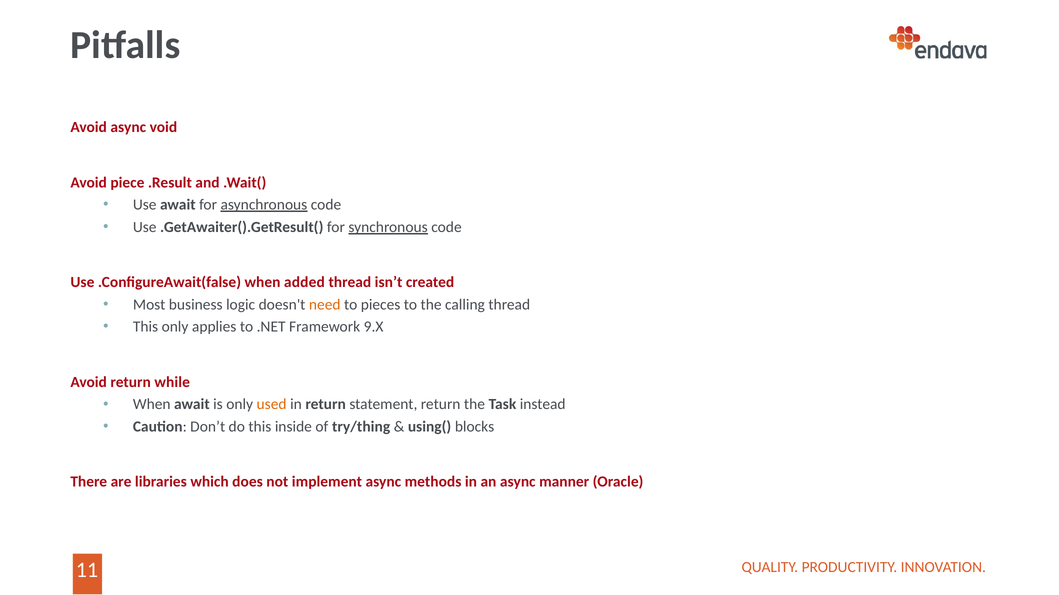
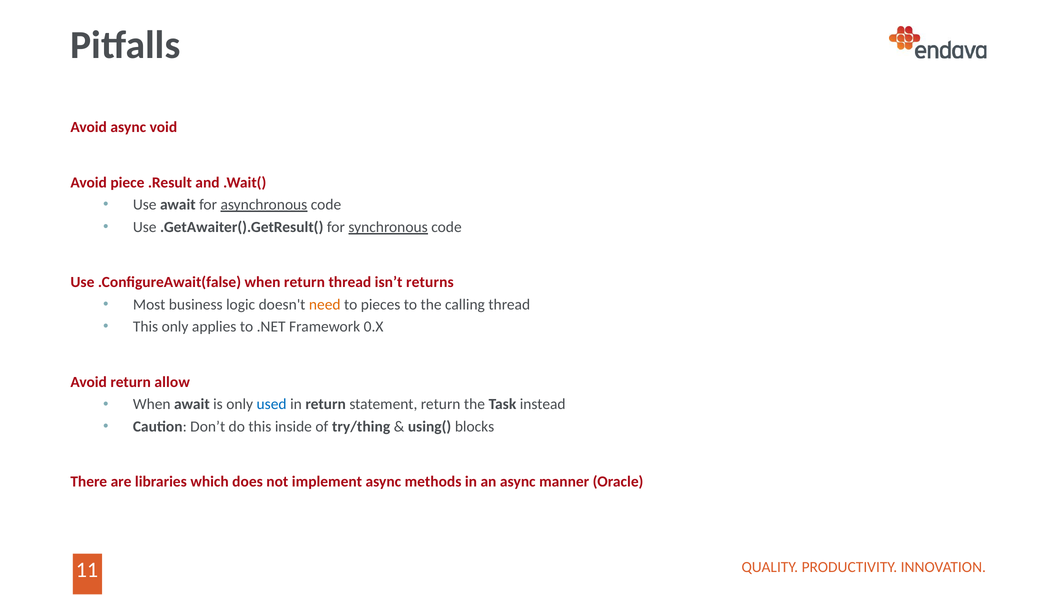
when added: added -> return (304, 283)
created: created -> returns (430, 283)
9.X: 9.X -> 0.X (374, 327)
while: while -> allow (172, 383)
used colour: orange -> blue (272, 405)
